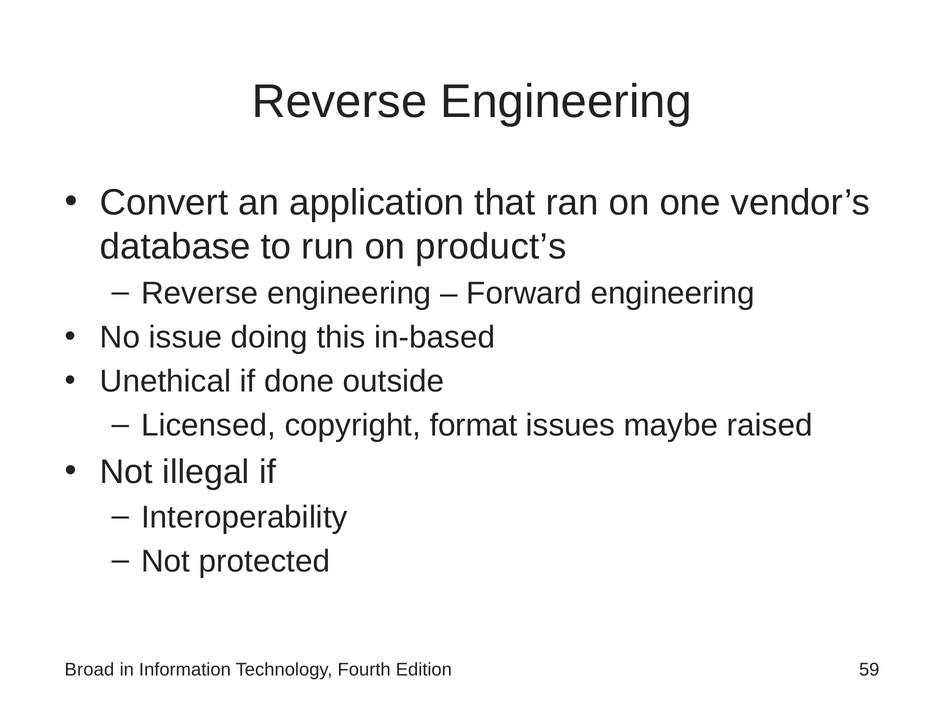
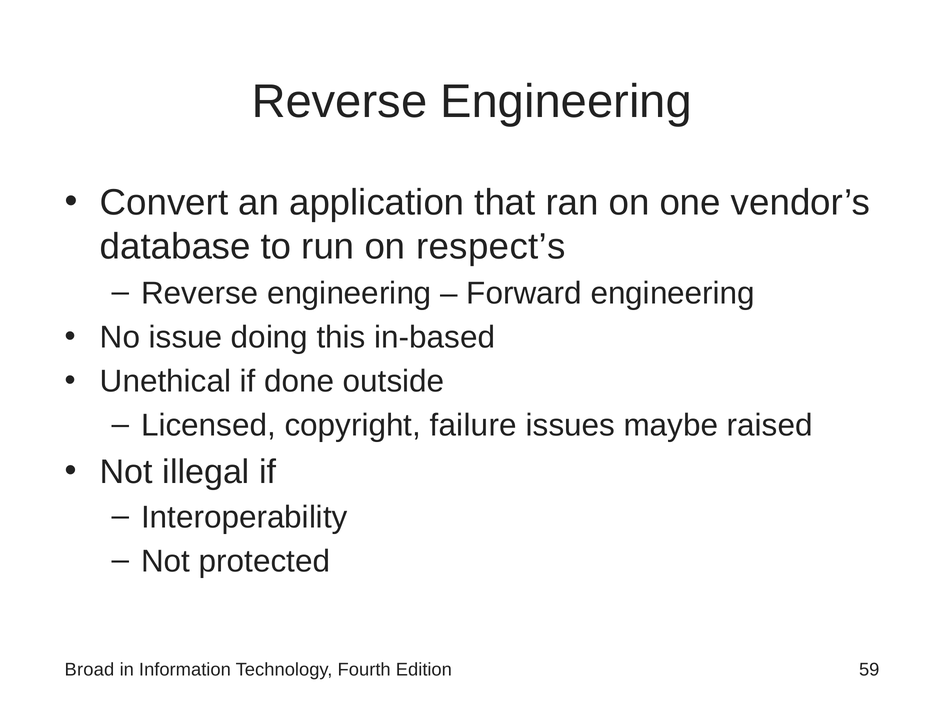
product’s: product’s -> respect’s (491, 246)
format: format -> failure (473, 425)
